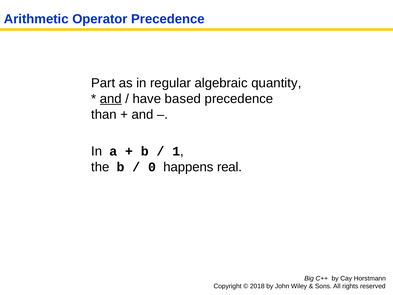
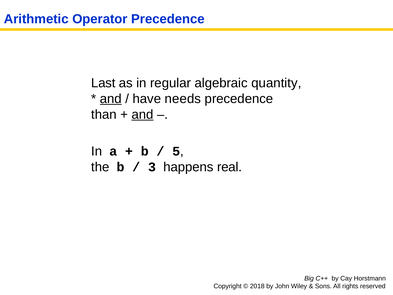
Part: Part -> Last (103, 83)
based: based -> needs (183, 99)
and underline: none -> present (143, 114)
1: 1 -> 5 (176, 151)
0: 0 -> 3 (152, 167)
